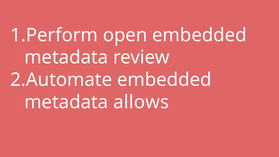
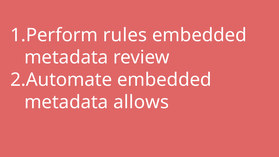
open: open -> rules (125, 35)
